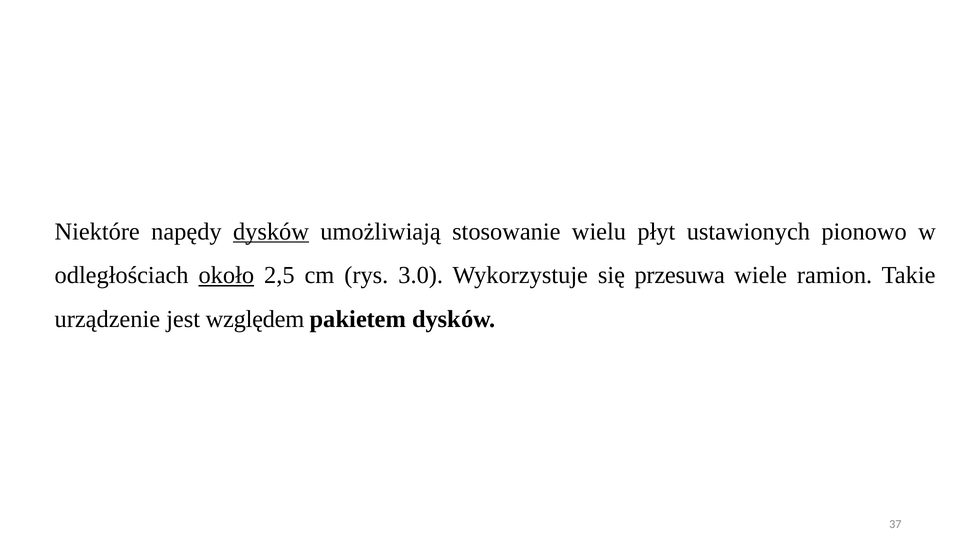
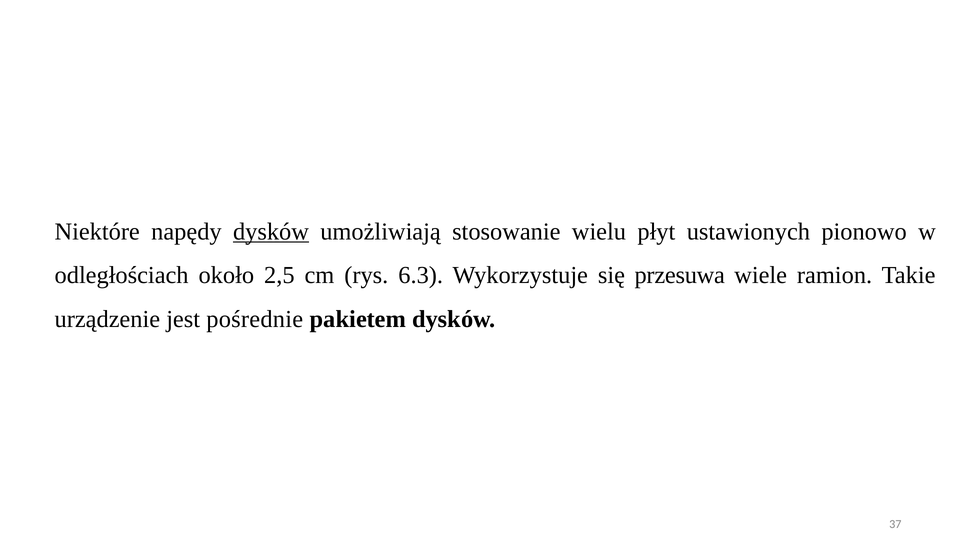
około underline: present -> none (226, 275)
3.0: 3.0 -> 6.3 (421, 275)
względem: względem -> pośrednie (255, 319)
